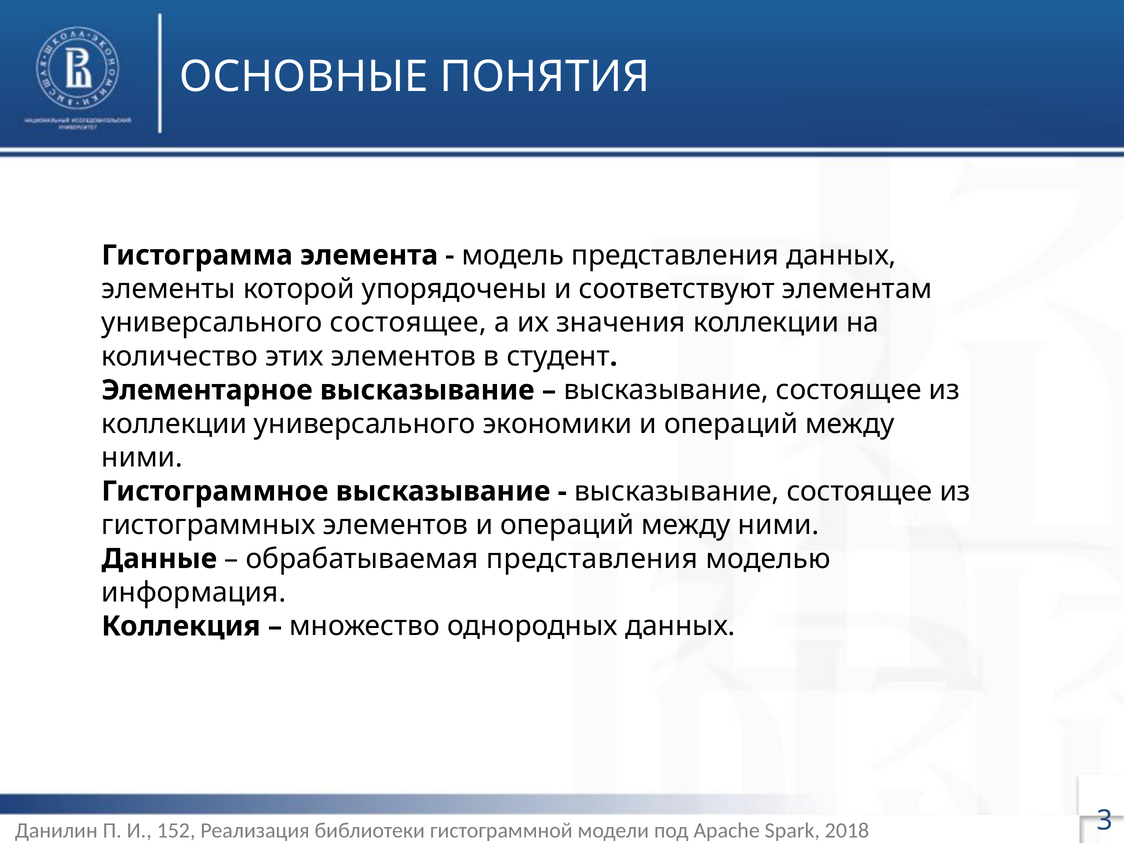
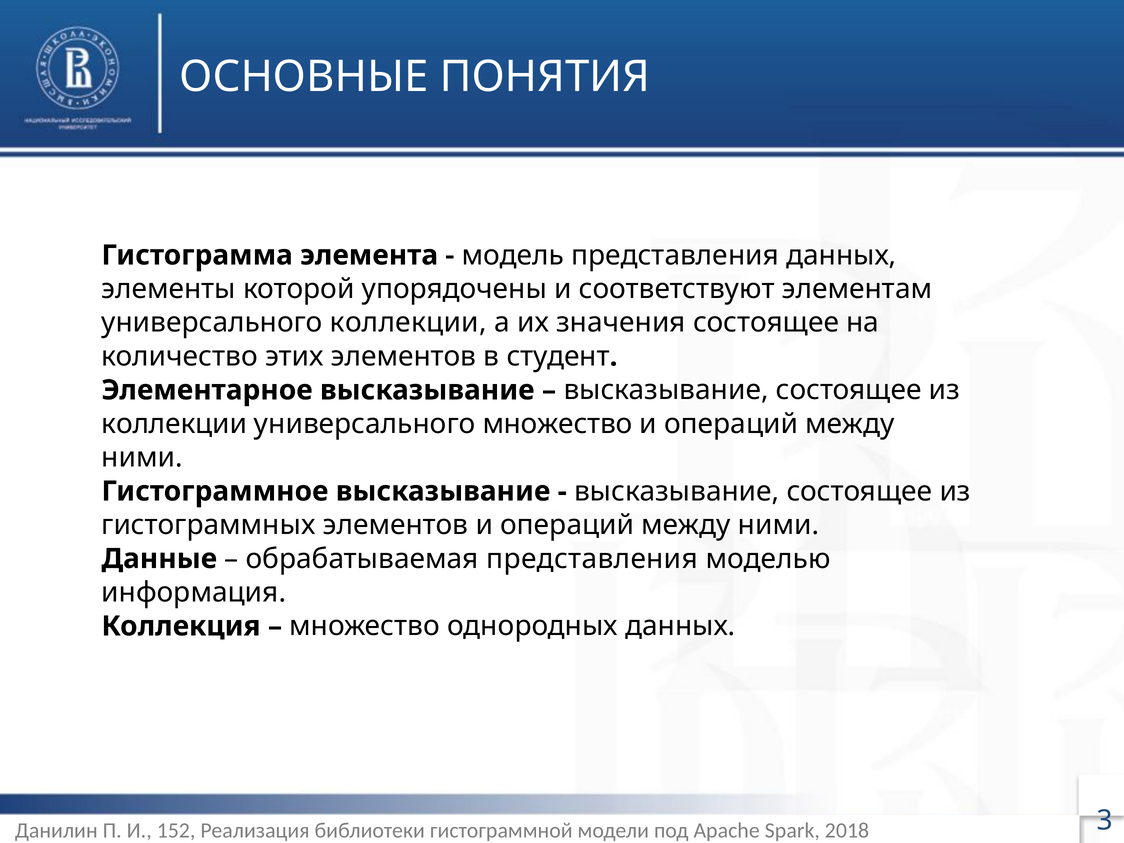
универсального состоящее: состоящее -> коллекции (408, 323)
значения коллекции: коллекции -> состоящее (766, 323)
универсального экономики: экономики -> множество (558, 424)
